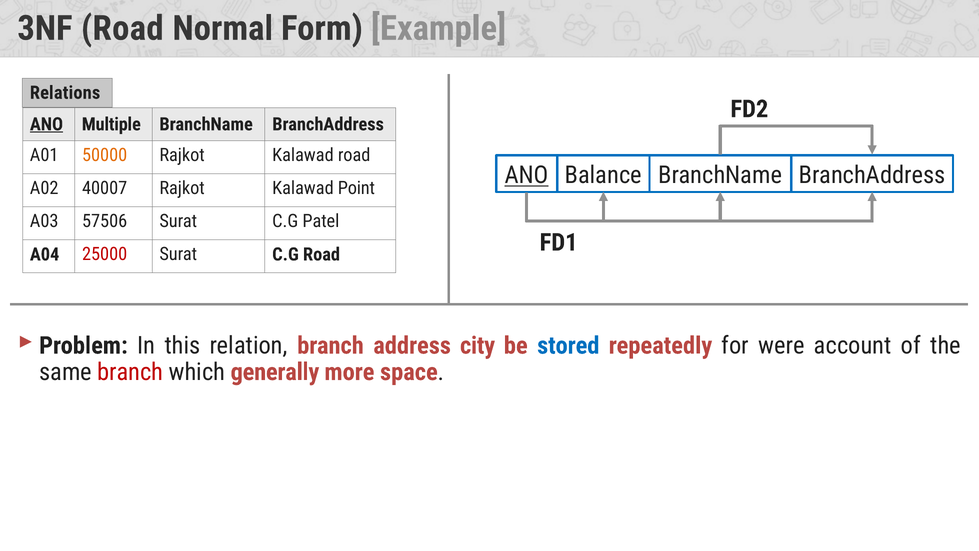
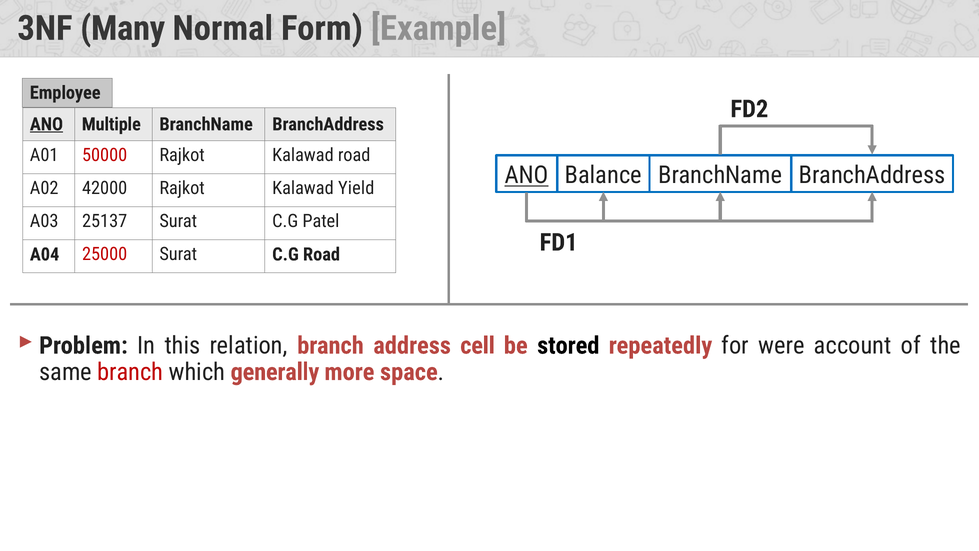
3NF Road: Road -> Many (123, 28)
Relations: Relations -> Employee (65, 93)
50000 colour: orange -> red (105, 155)
40007: 40007 -> 42000 (105, 188)
Point: Point -> Yield (356, 188)
57506: 57506 -> 25137 (105, 221)
city: city -> cell (478, 345)
stored colour: blue -> black (568, 345)
